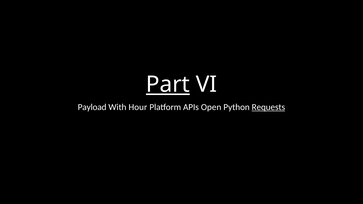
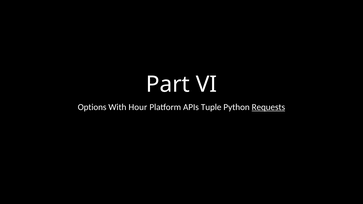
Part underline: present -> none (168, 85)
Payload: Payload -> Options (92, 107)
Open: Open -> Tuple (211, 107)
